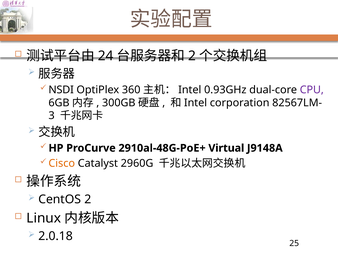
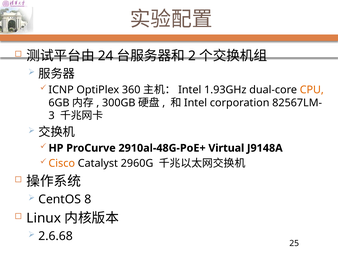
NSDI: NSDI -> ICNP (61, 90)
0.93GHz: 0.93GHz -> 1.93GHz (225, 90)
CPU colour: purple -> orange (312, 90)
CentOS 2: 2 -> 8 (88, 200)
2.0.18: 2.0.18 -> 2.6.68 (56, 237)
